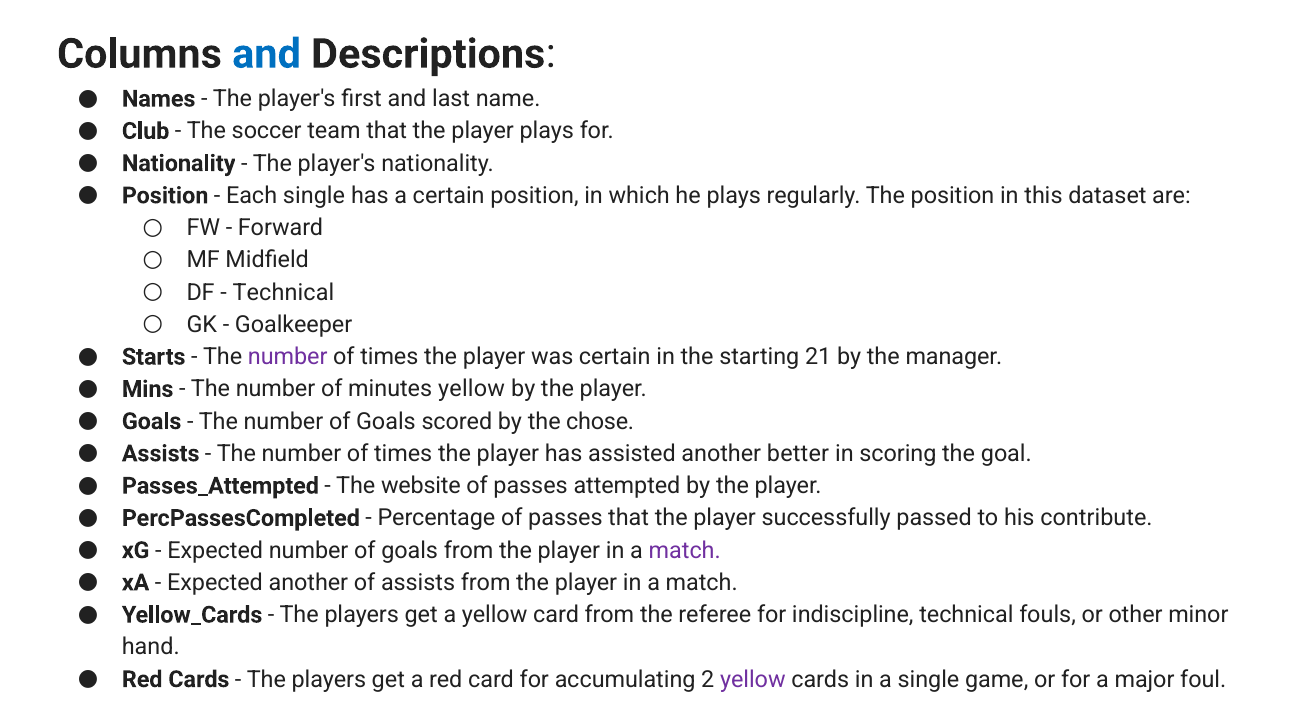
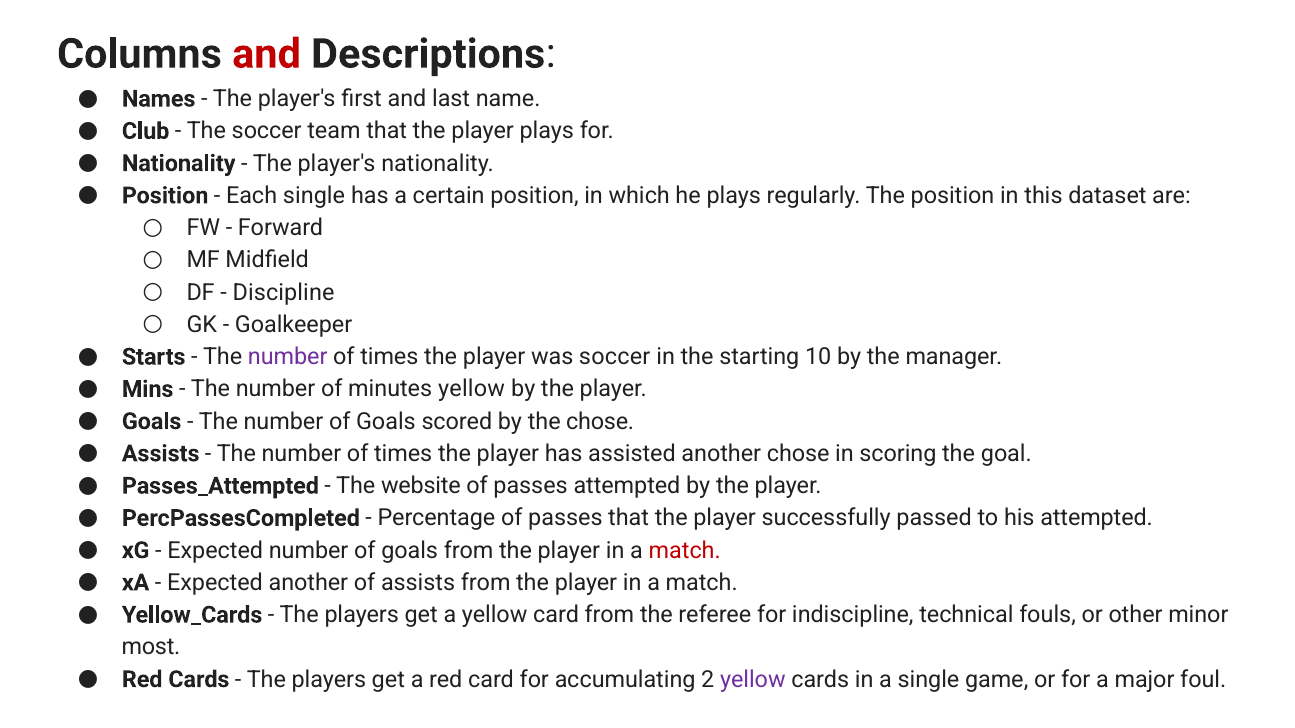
and colour: blue -> red (267, 54)
Technical: Technical -> Discipline (283, 293)
was certain: certain -> soccer (615, 357)
21: 21 -> 10 (818, 357)
another better: better -> chose (798, 454)
his contribute: contribute -> attempted (1097, 518)
match colour: purple -> red (685, 551)
hand: hand -> most (151, 648)
